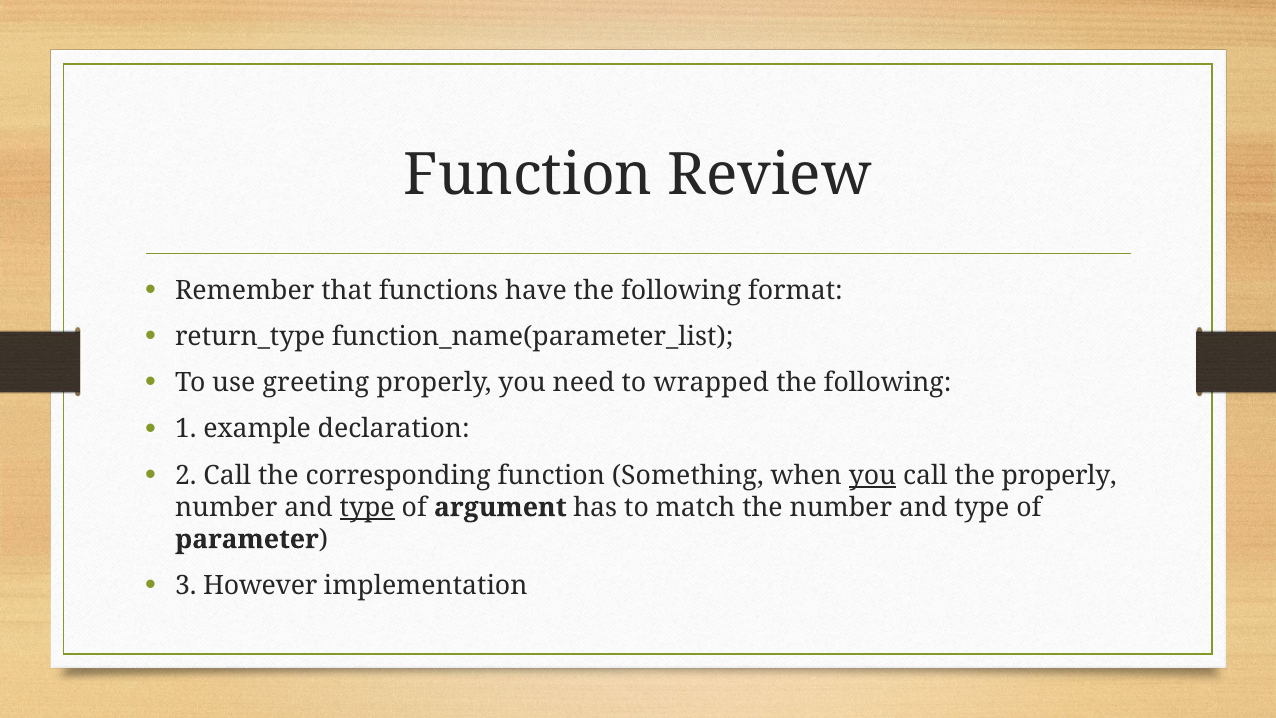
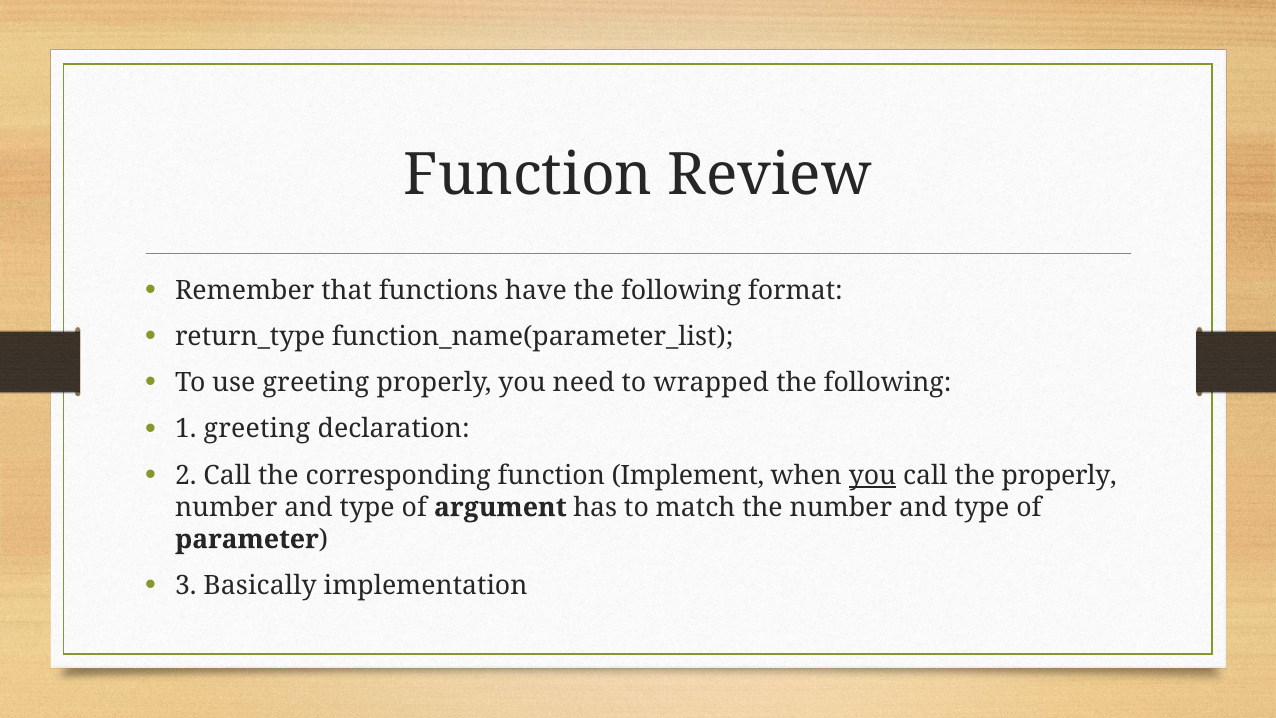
1 example: example -> greeting (257, 429)
Something: Something -> Implement (688, 475)
type underline: present -> none (367, 507)
However: However -> Basically (260, 585)
